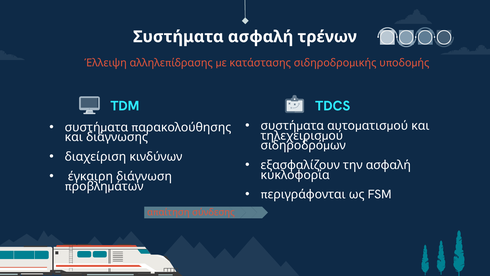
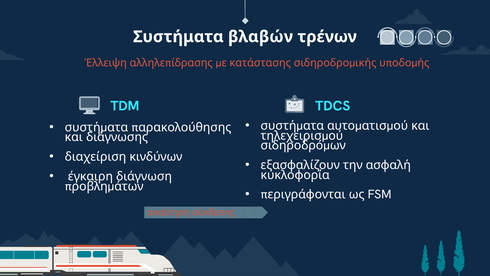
Συστήματα ασφαλή: ασφαλή -> βλαβών (261, 37)
